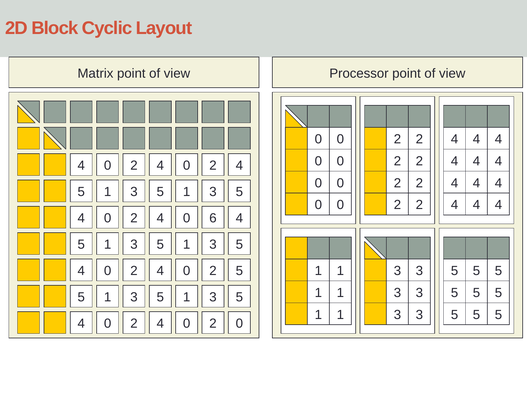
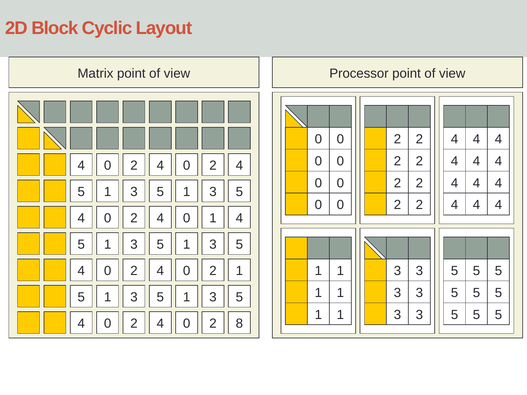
6: 6 -> 1 (213, 218)
2 5: 5 -> 1 (239, 271)
0 2 0: 0 -> 8 (239, 324)
